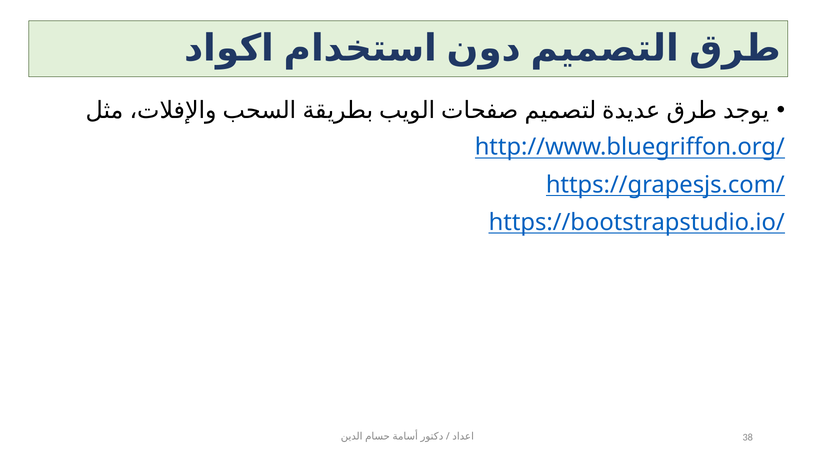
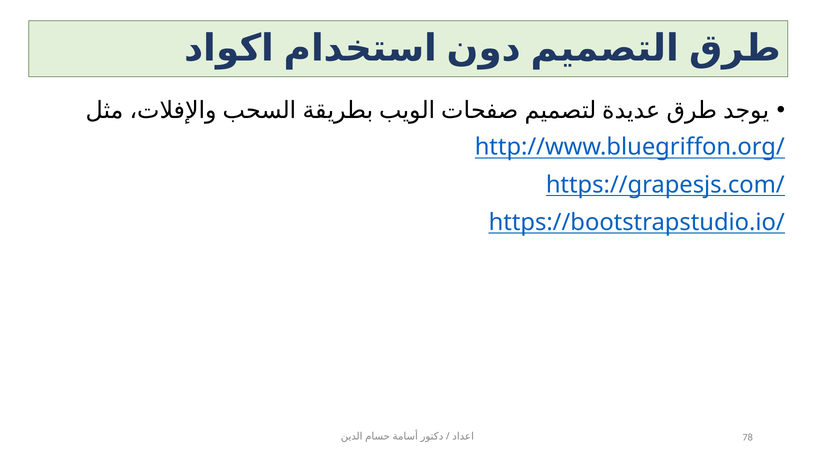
38: 38 -> 78 (748, 438)
